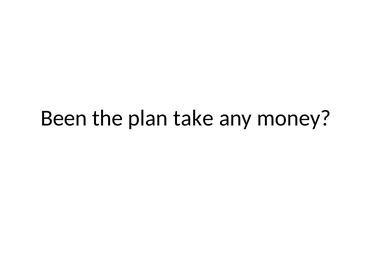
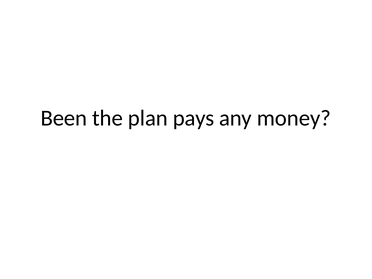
take: take -> pays (194, 118)
